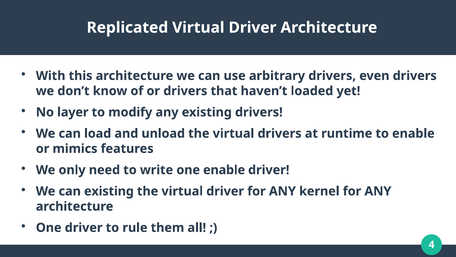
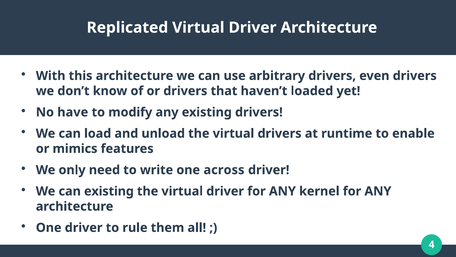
layer: layer -> have (73, 112)
one enable: enable -> across (224, 170)
